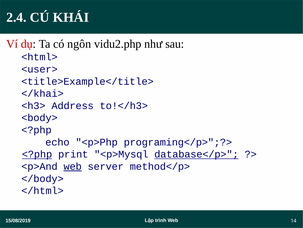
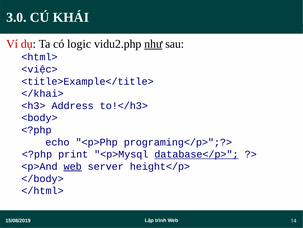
2.4: 2.4 -> 3.0 (16, 17)
ngôn: ngôn -> logic (79, 44)
như underline: none -> present (153, 44)
<user>: <user> -> <việc> (39, 69)
<?php underline: present -> none (37, 154)
method</p>: method</p> -> height</p> (160, 166)
